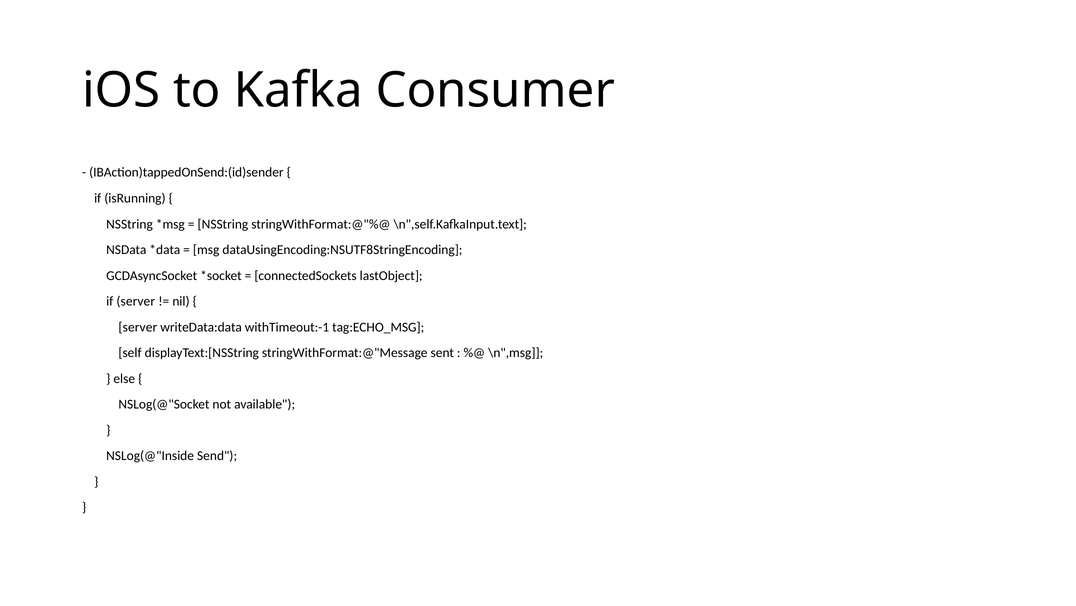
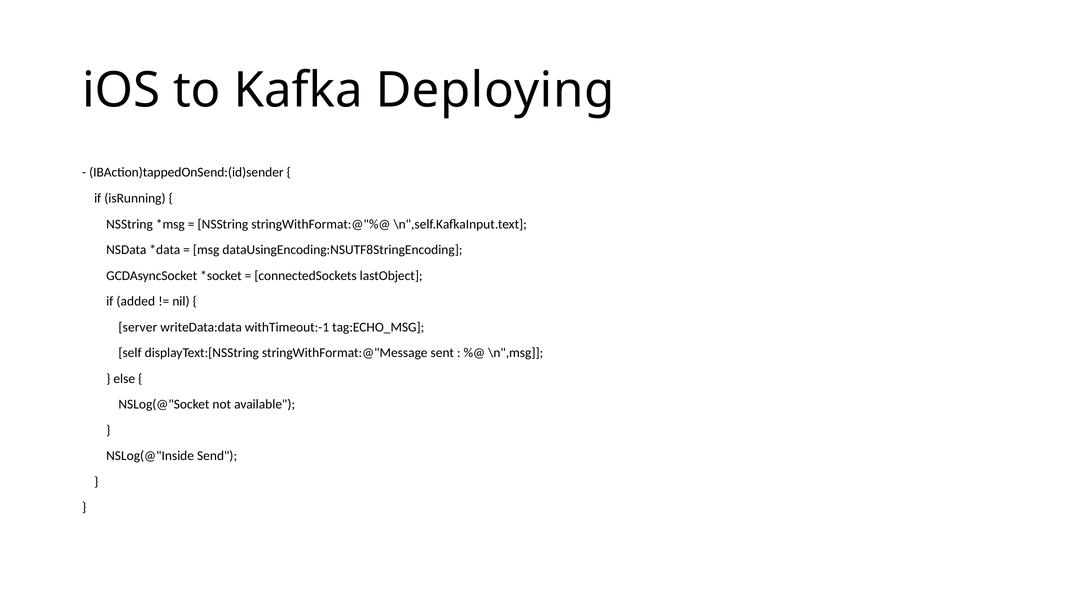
Consumer: Consumer -> Deploying (495, 90)
if server: server -> added (136, 301)
